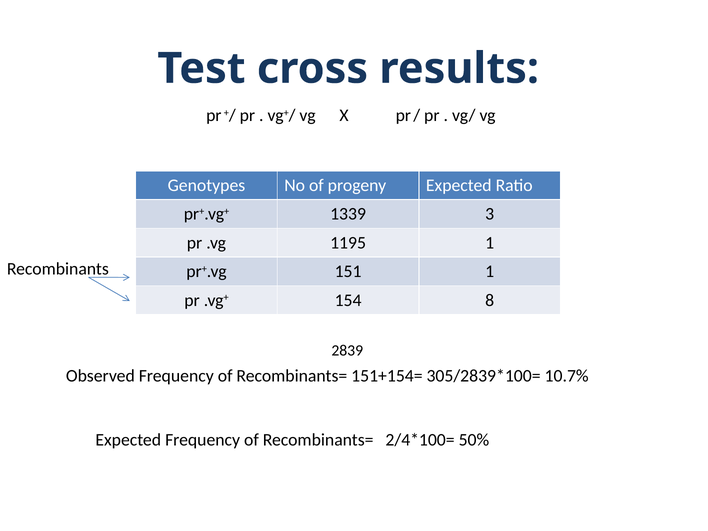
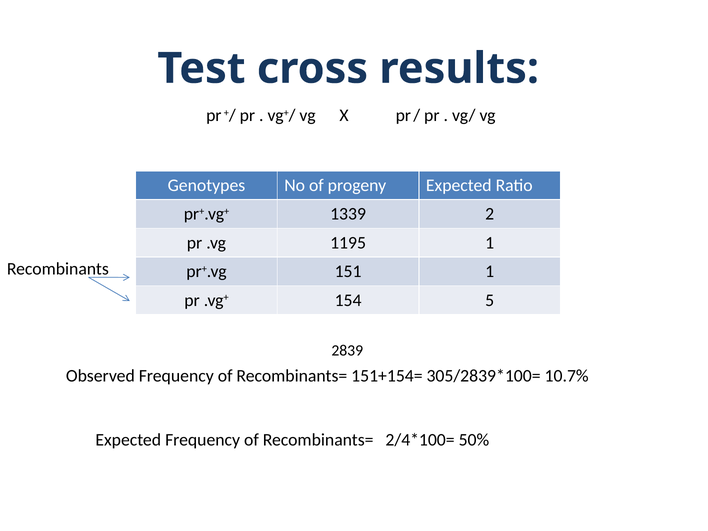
3: 3 -> 2 (490, 214)
8: 8 -> 5 (490, 300)
